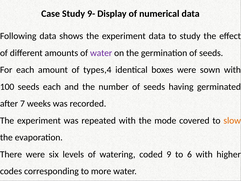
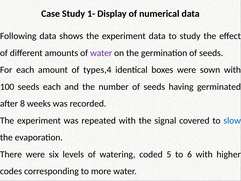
9-: 9- -> 1- (91, 14)
7: 7 -> 8 (22, 104)
mode: mode -> signal (165, 120)
slow colour: orange -> blue (232, 120)
9: 9 -> 5 (169, 154)
